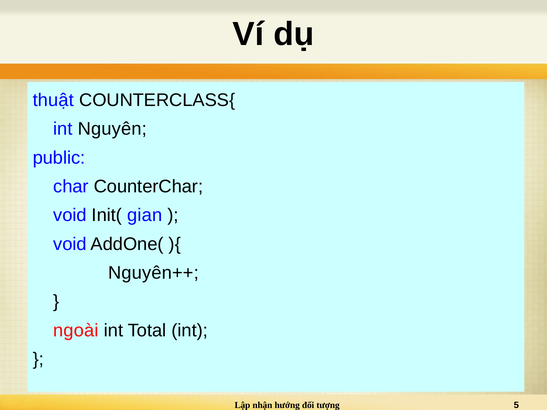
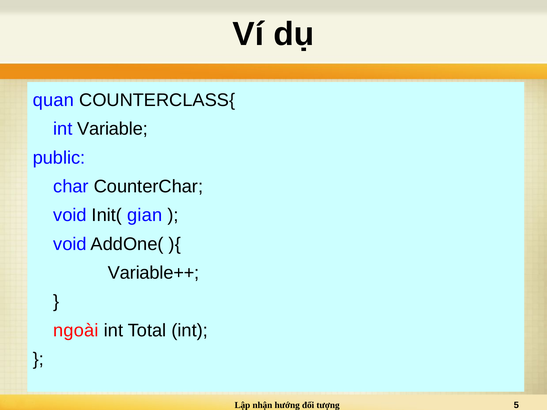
thuật: thuật -> quan (53, 100)
Nguyên: Nguyên -> Variable (113, 129)
Nguyên++: Nguyên++ -> Variable++ (154, 273)
